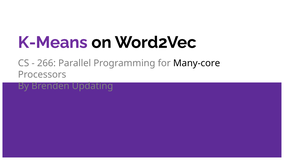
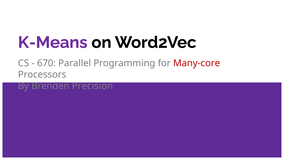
266: 266 -> 670 (46, 63)
Many-core colour: black -> red (197, 63)
Updating: Updating -> Precision (92, 86)
